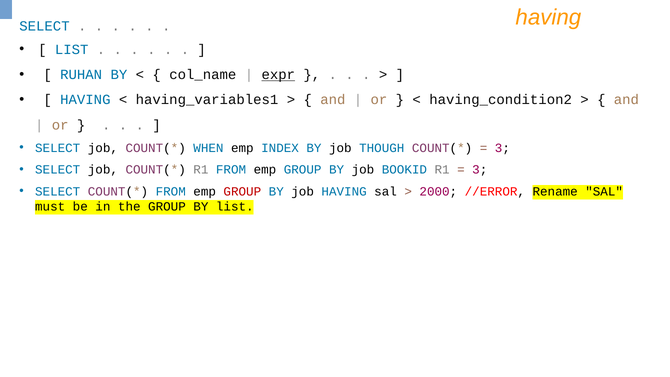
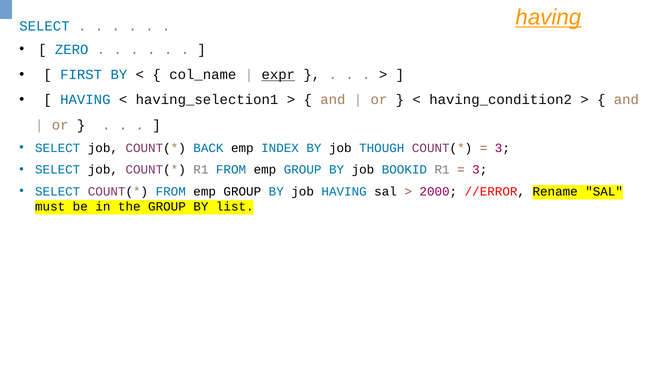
having underline: none -> present (548, 17)
LIST: LIST -> ZERO (72, 50)
RUHAN: RUHAN -> FIRST (81, 75)
having_variables1: having_variables1 -> having_selection1 (207, 100)
WHEN: WHEN -> BACK (208, 148)
GROUP colour: red -> black (242, 191)
